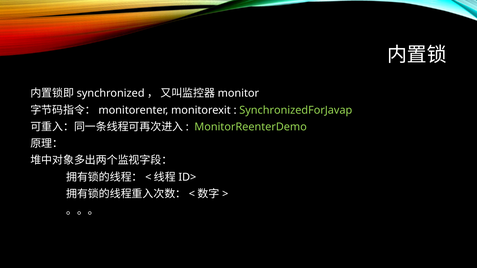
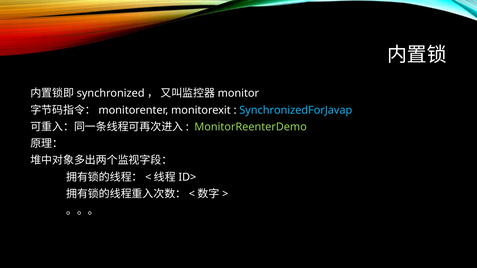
SynchronizedForJavap colour: light green -> light blue (296, 110)
